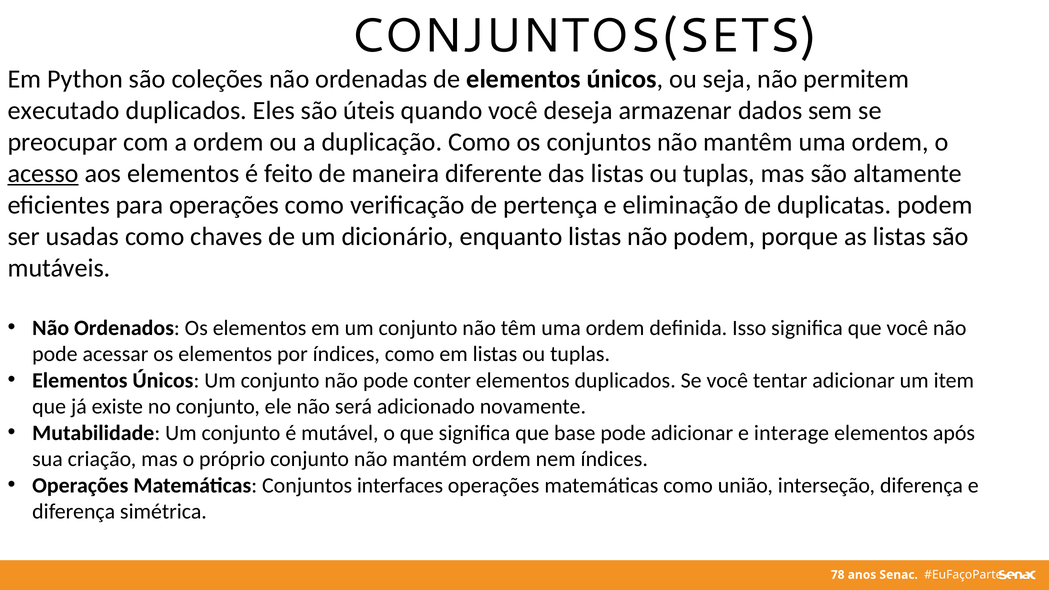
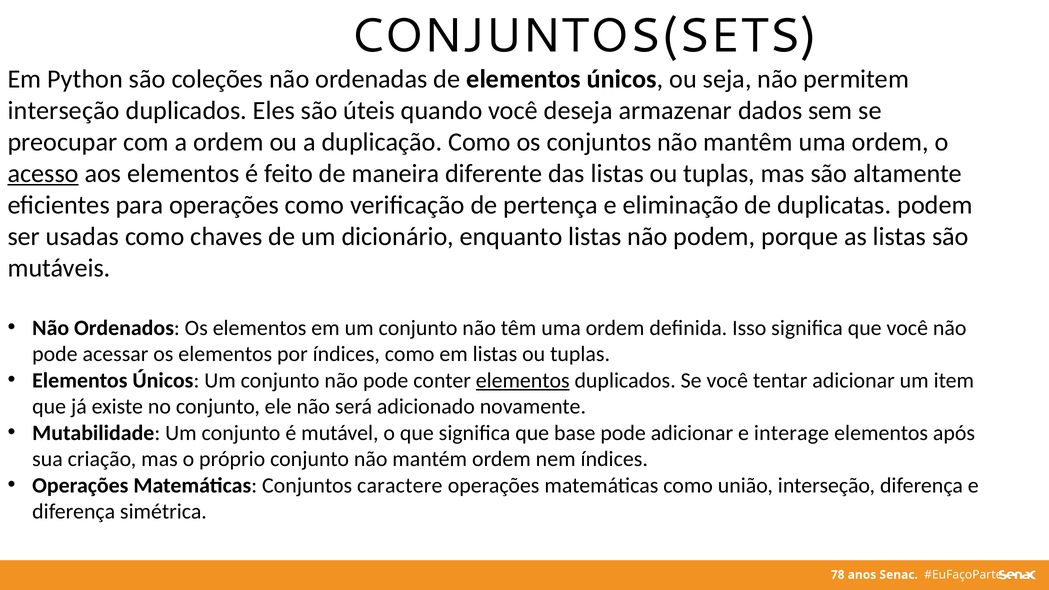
executado: executado -> interseção (64, 111)
elementos underline: none -> present (523, 380)
interfaces: interfaces -> caractere (400, 485)
